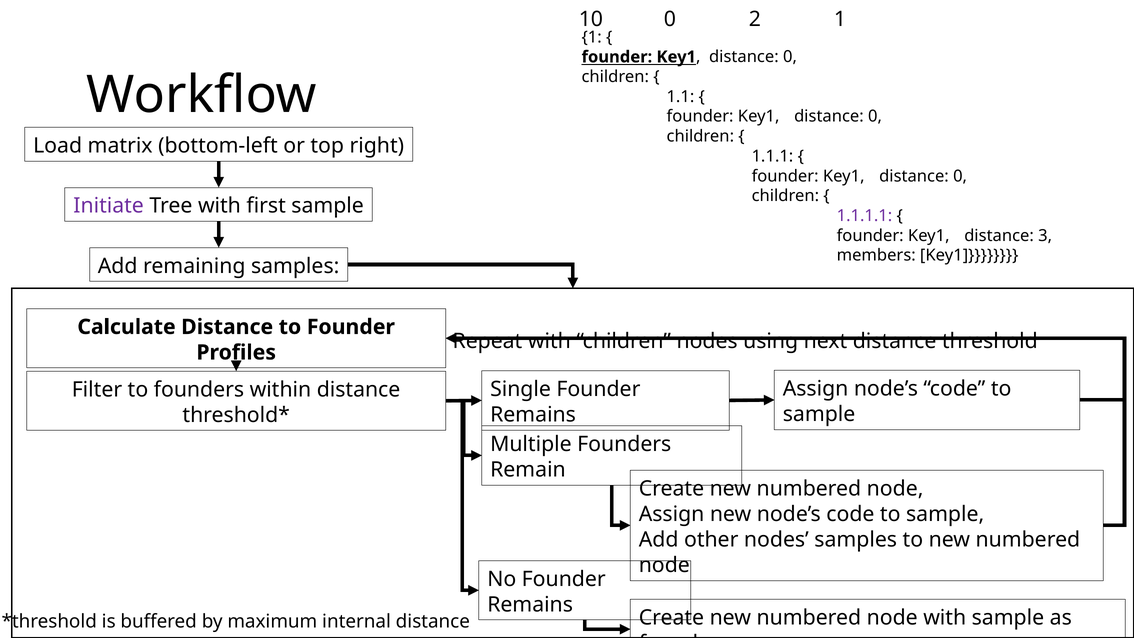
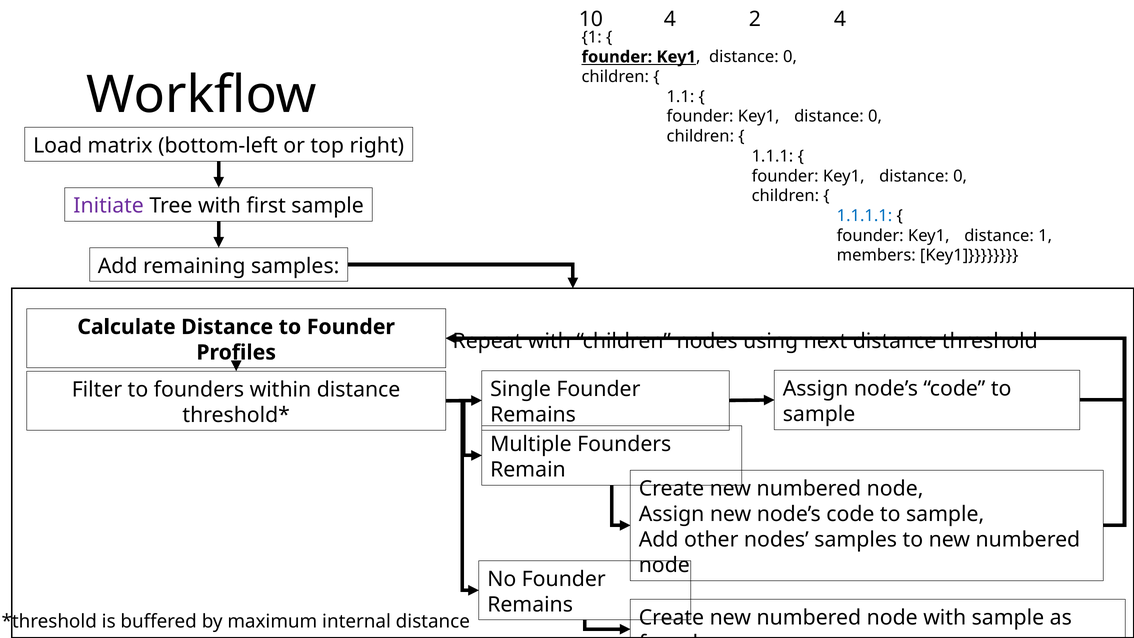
10 0: 0 -> 4 (670, 19)
2 1: 1 -> 4 (840, 19)
1.1.1.1 colour: purple -> blue (864, 216)
Key1 distance 3: 3 -> 1 (1045, 236)
